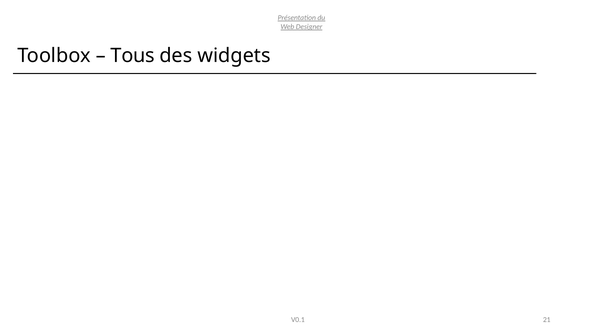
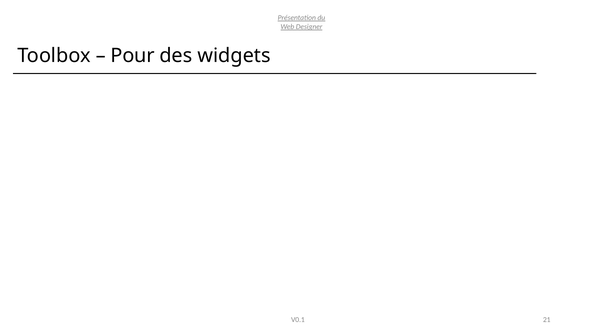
Tous: Tous -> Pour (133, 56)
